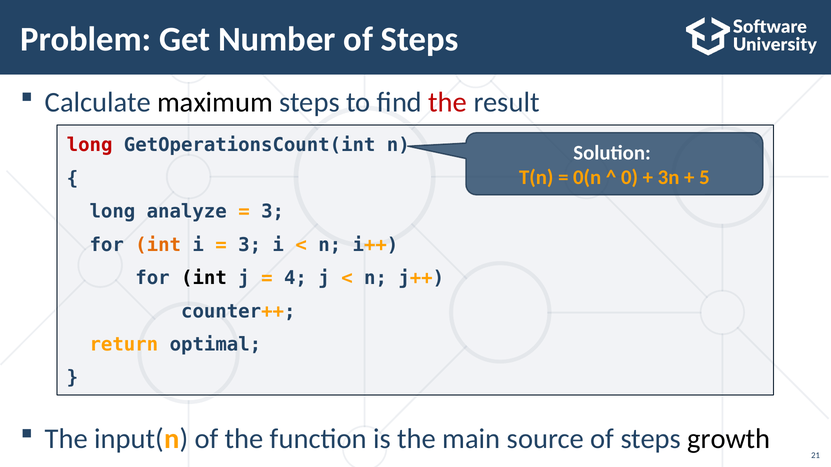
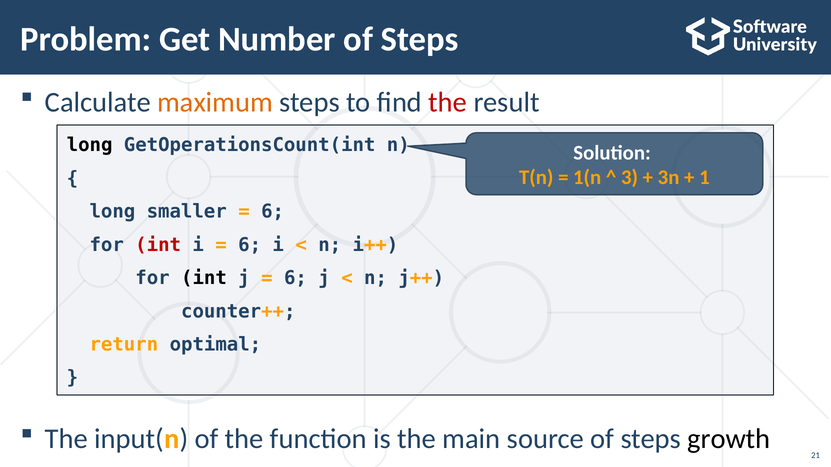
maximum colour: black -> orange (215, 103)
long colour: red -> black (90, 145)
0(n: 0(n -> 1(n (587, 178)
0: 0 -> 3 (630, 178)
5: 5 -> 1 (704, 178)
analyze: analyze -> smaller (187, 212)
3: 3 -> 6 (273, 212)
int colour: orange -> red (158, 245)
3: 3 -> 6 (250, 245)
4: 4 -> 6 (295, 278)
